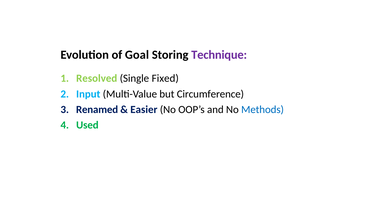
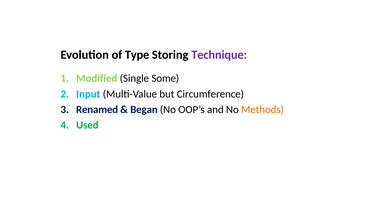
Goal: Goal -> Type (137, 55)
Resolved: Resolved -> Modified (97, 78)
Fixed: Fixed -> Some (165, 78)
Easier: Easier -> Began (144, 109)
Methods colour: blue -> orange (263, 109)
